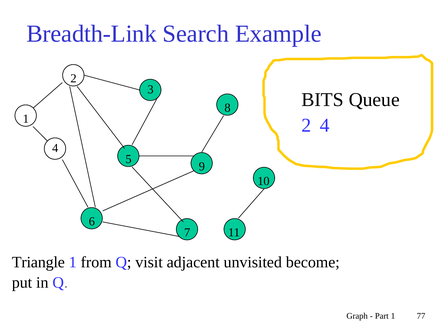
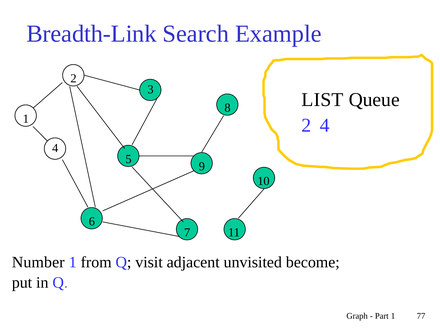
BITS: BITS -> LIST (322, 100)
Triangle: Triangle -> Number (38, 262)
